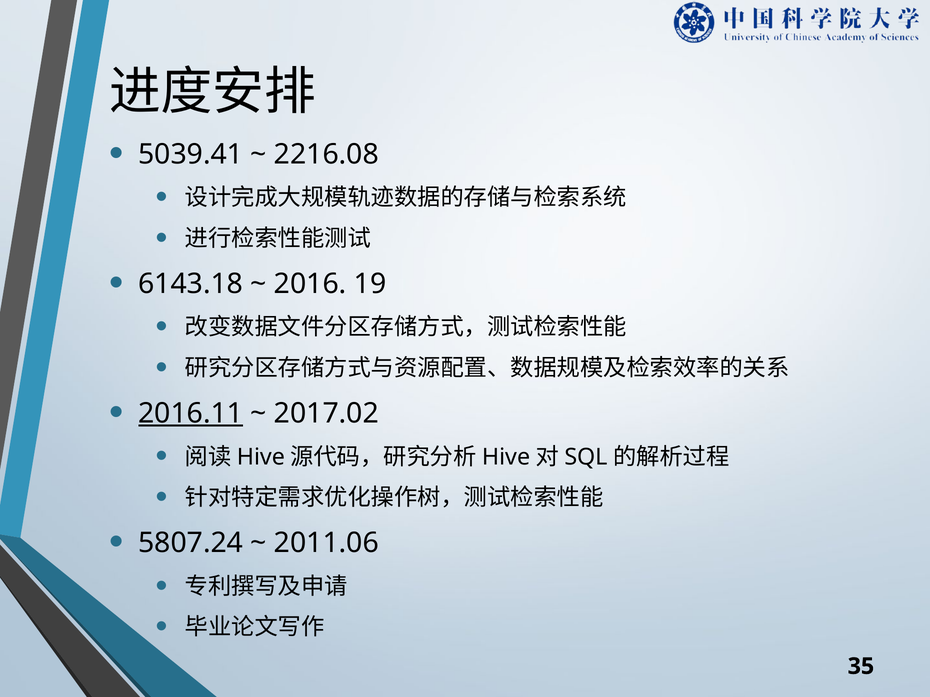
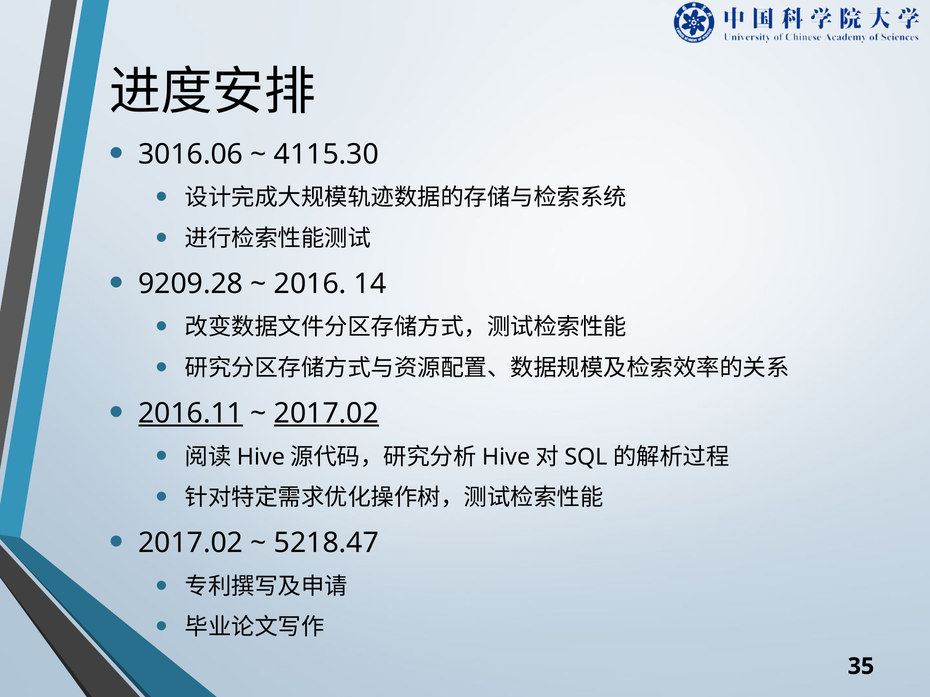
5039.41: 5039.41 -> 3016.06 (191, 154)
2216.08: 2216.08 -> 4115.30 (326, 154)
6143.18: 6143.18 -> 9209.28 (191, 284)
19: 19 -> 14 (370, 284)
2017.02 underline: none -> present (326, 414)
5807.24: 5807.24 -> 2017.02 (191, 543)
2011.06: 2011.06 -> 5218.47 (326, 543)
